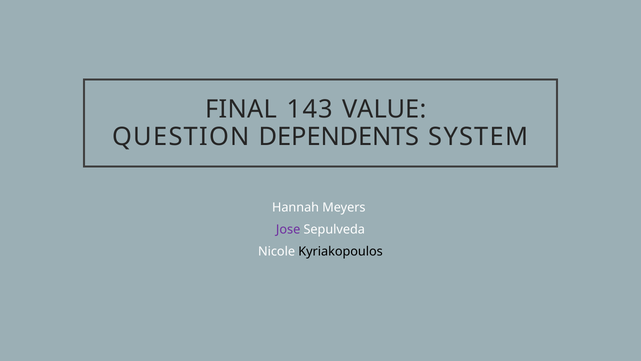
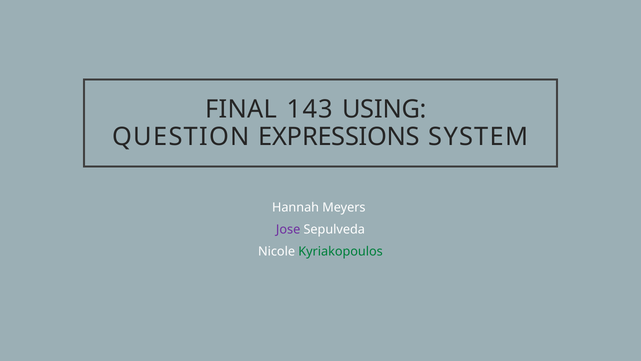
VALUE: VALUE -> USING (384, 109)
DEPENDENTS: DEPENDENTS -> EXPRESSIONS (339, 136)
Kyriakopoulos colour: black -> green (341, 251)
